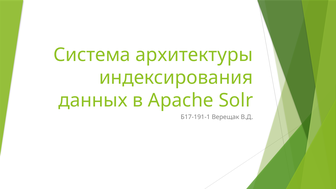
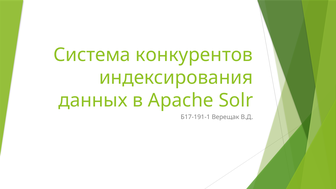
архитектуры: архитектуры -> конкурентов (194, 55)
